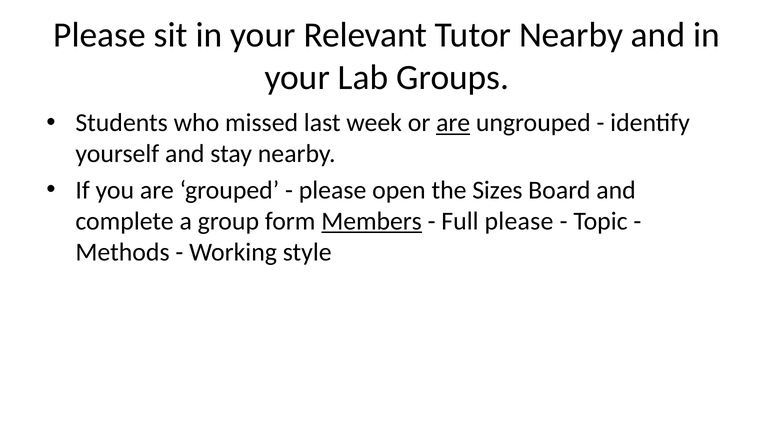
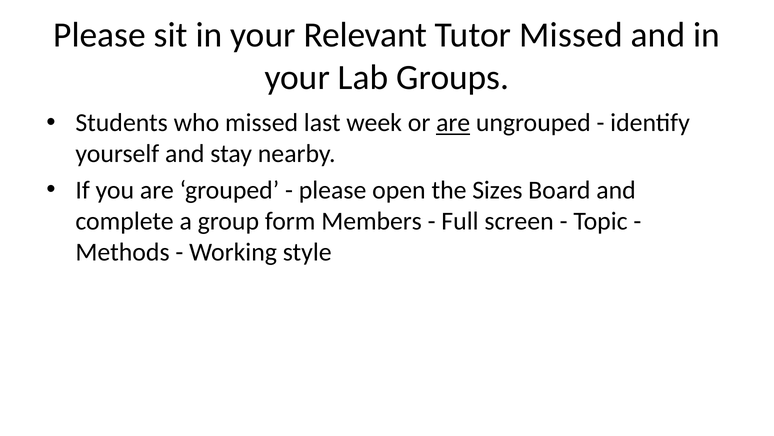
Tutor Nearby: Nearby -> Missed (571, 35)
Members underline: present -> none (372, 221)
Full please: please -> screen (519, 221)
